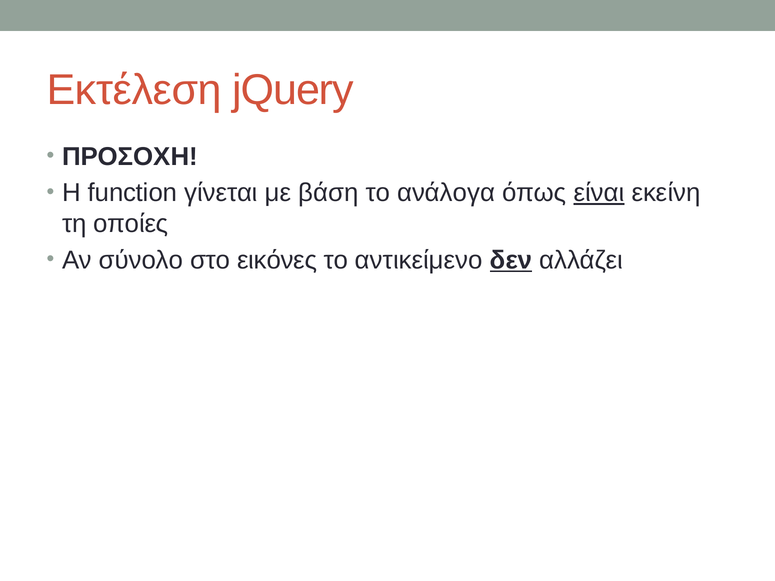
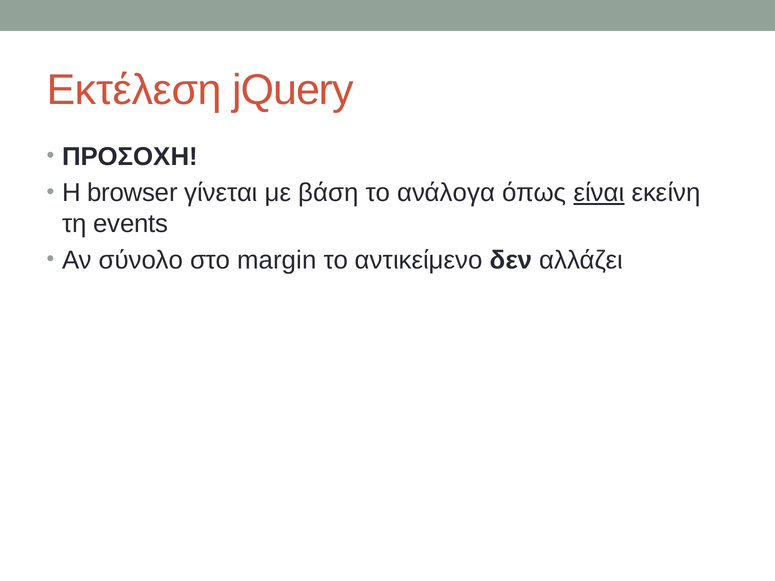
function: function -> browser (133, 193)
οποίες: οποίες -> events (131, 224)
εικόνες: εικόνες -> margin (277, 260)
δεν underline: present -> none (511, 260)
